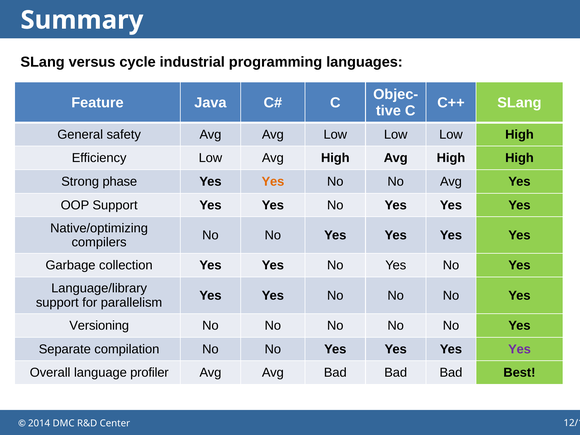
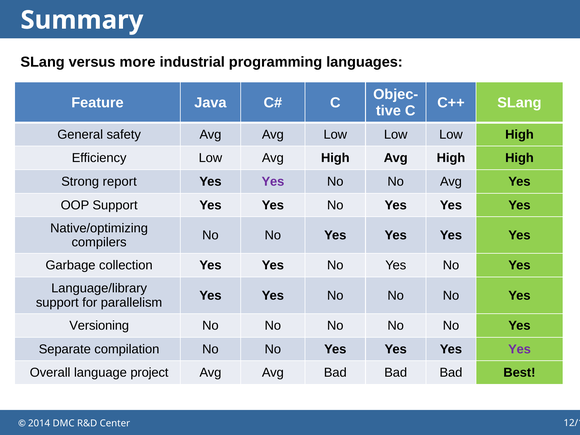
cycle: cycle -> more (137, 62)
phase: phase -> report (120, 182)
Yes colour: orange -> purple (273, 182)
profiler: profiler -> project (149, 373)
